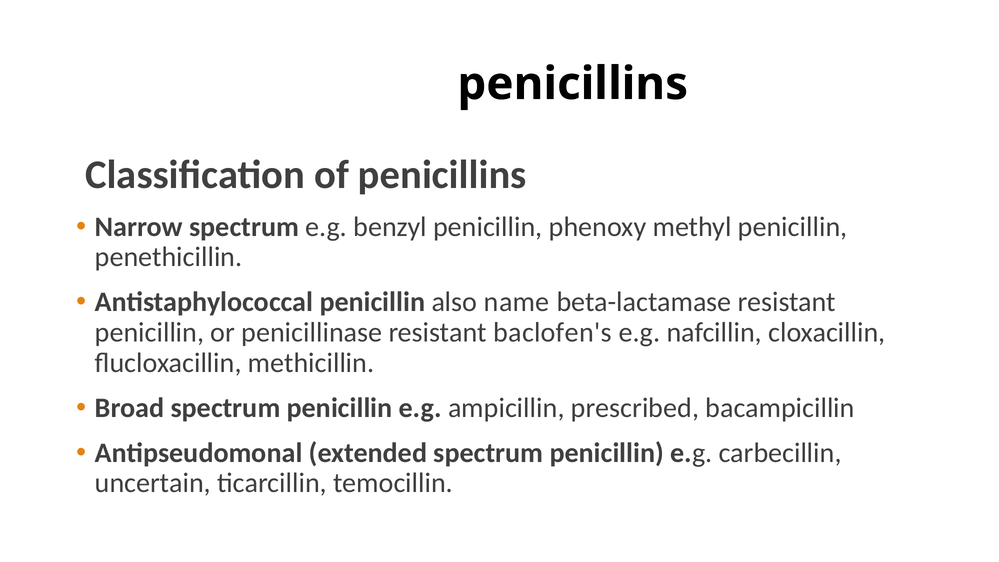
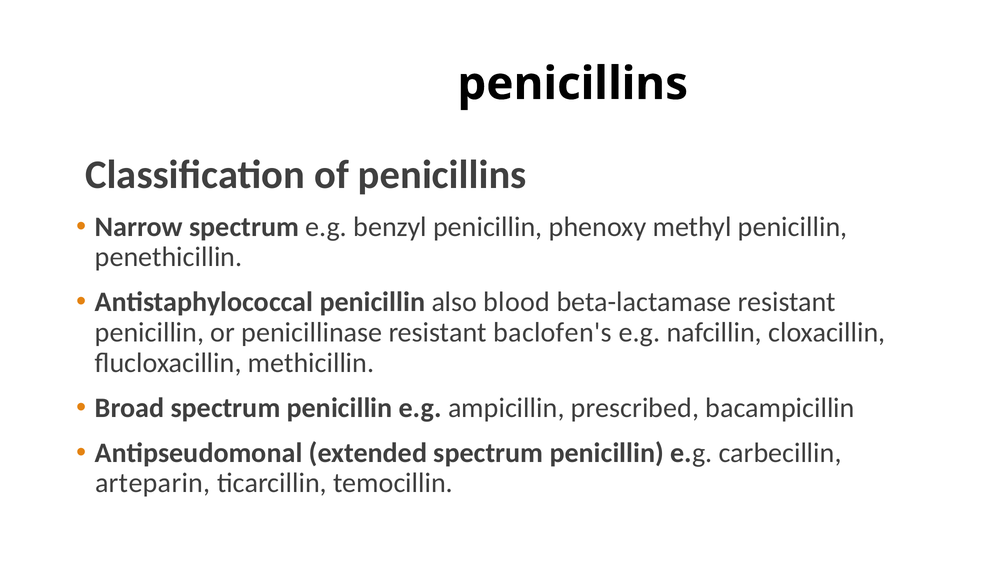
name: name -> blood (517, 302)
uncertain: uncertain -> arteparin (153, 483)
